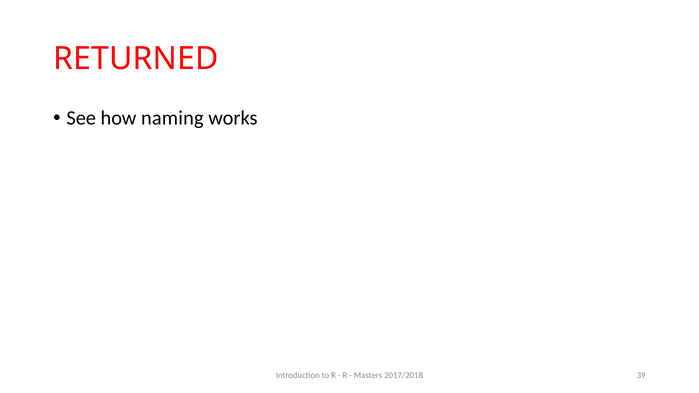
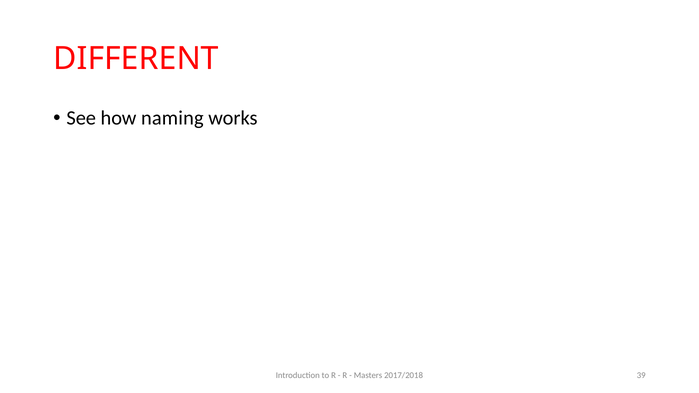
RETURNED: RETURNED -> DIFFERENT (136, 59)
